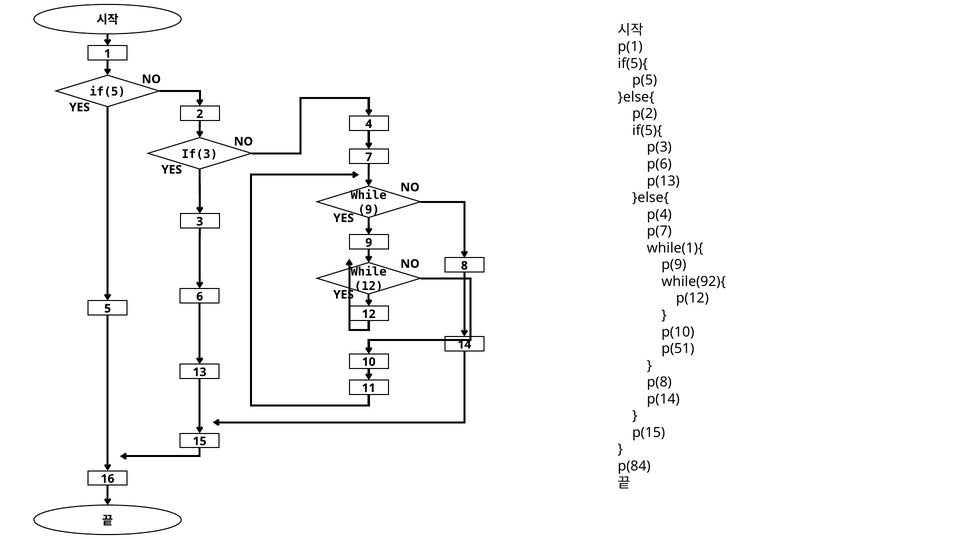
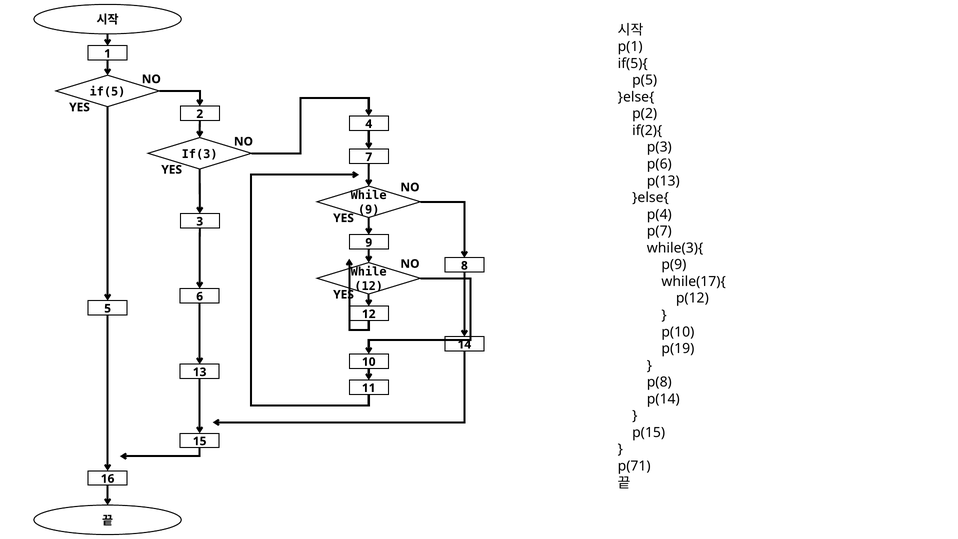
if(5){: if(5){ -> if(2){ (647, 131)
while(1){: while(1){ -> while(3){ (675, 248)
while(92){: while(92){ -> while(17){ (694, 282)
p(51: p(51 -> p(19 (678, 349)
p(84: p(84 -> p(71 (634, 466)
